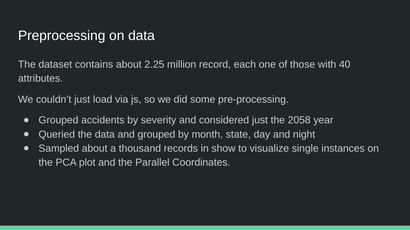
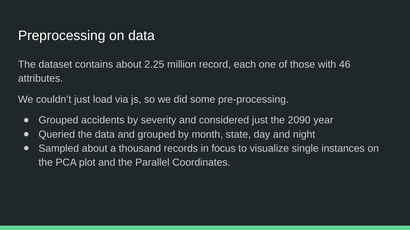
40: 40 -> 46 (345, 64)
2058: 2058 -> 2090 (299, 121)
show: show -> focus (224, 149)
